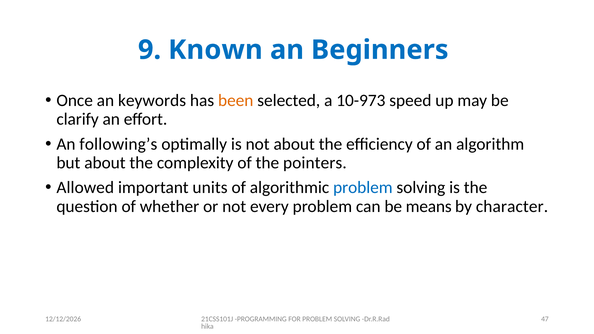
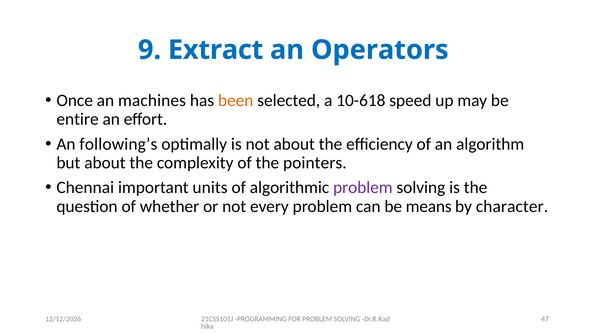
Known: Known -> Extract (216, 50)
Beginners: Beginners -> Operators (380, 50)
keywords: keywords -> machines (152, 100)
10-973: 10-973 -> 10-618 (361, 100)
clarify: clarify -> entire (78, 119)
Allowed: Allowed -> Chennai (85, 188)
problem colour: blue -> purple (363, 188)
